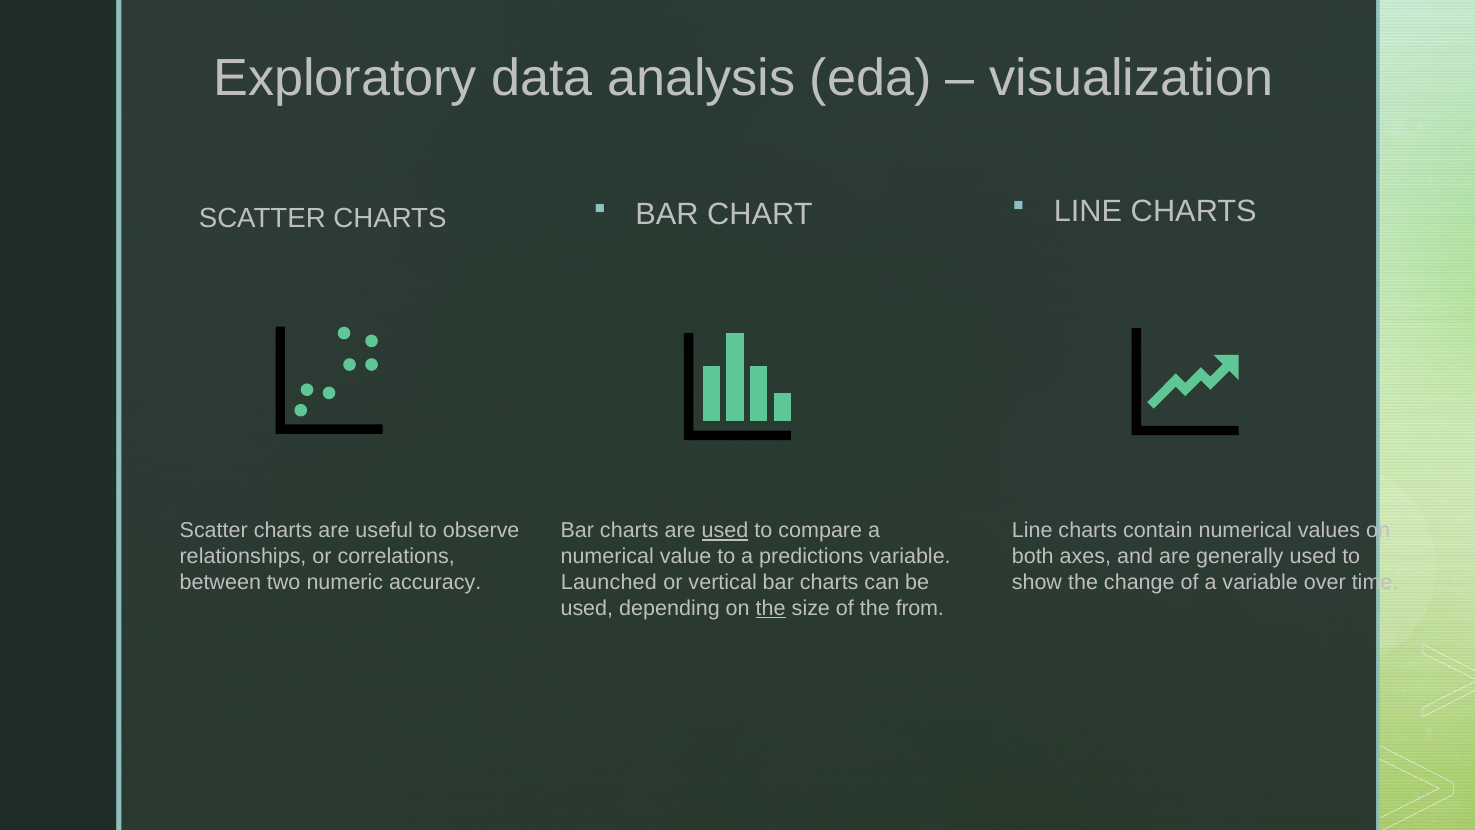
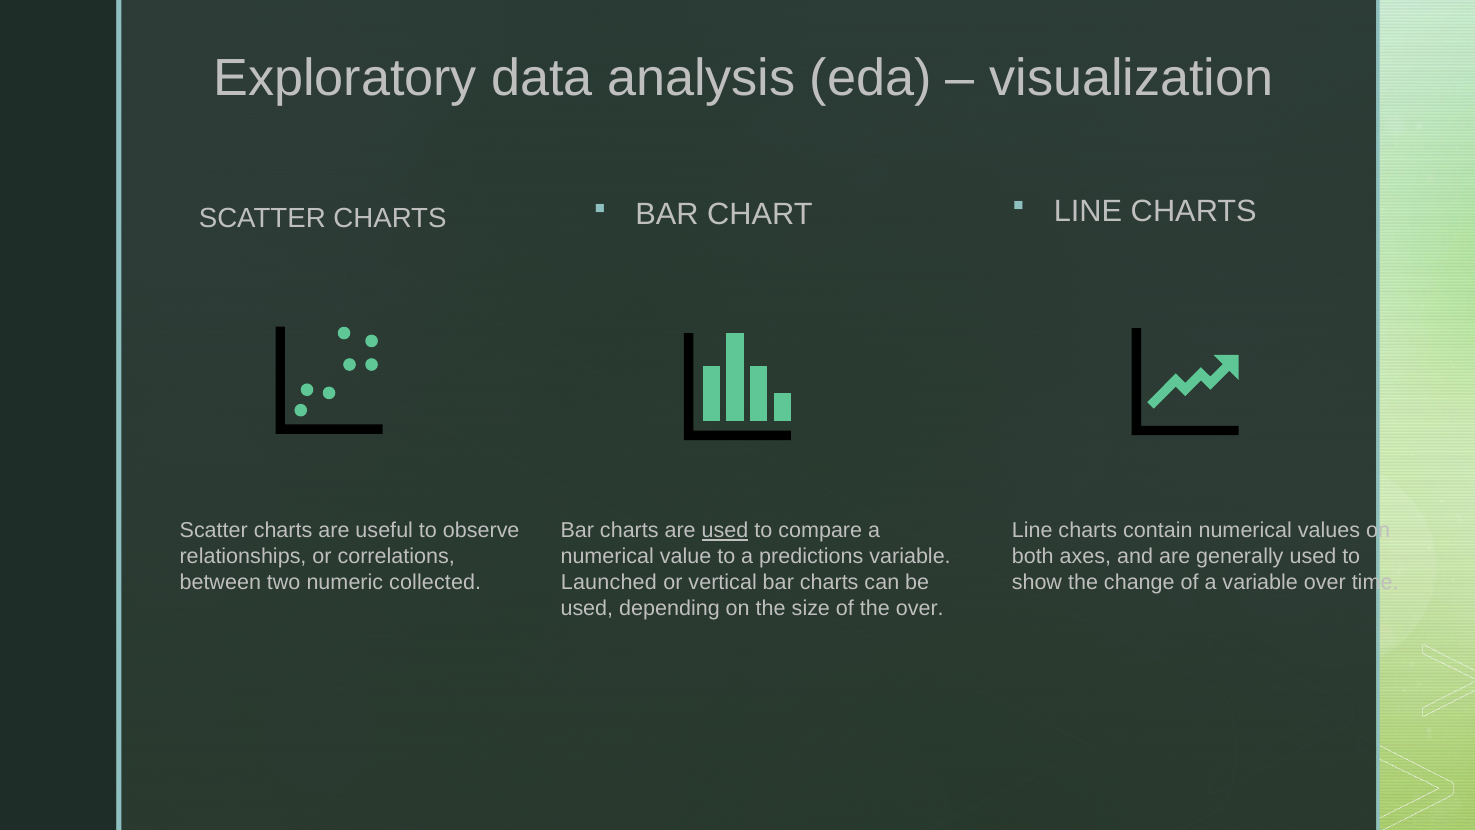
accuracy: accuracy -> collected (435, 582)
the underline: present -> none (771, 608)
the from: from -> over (920, 608)
